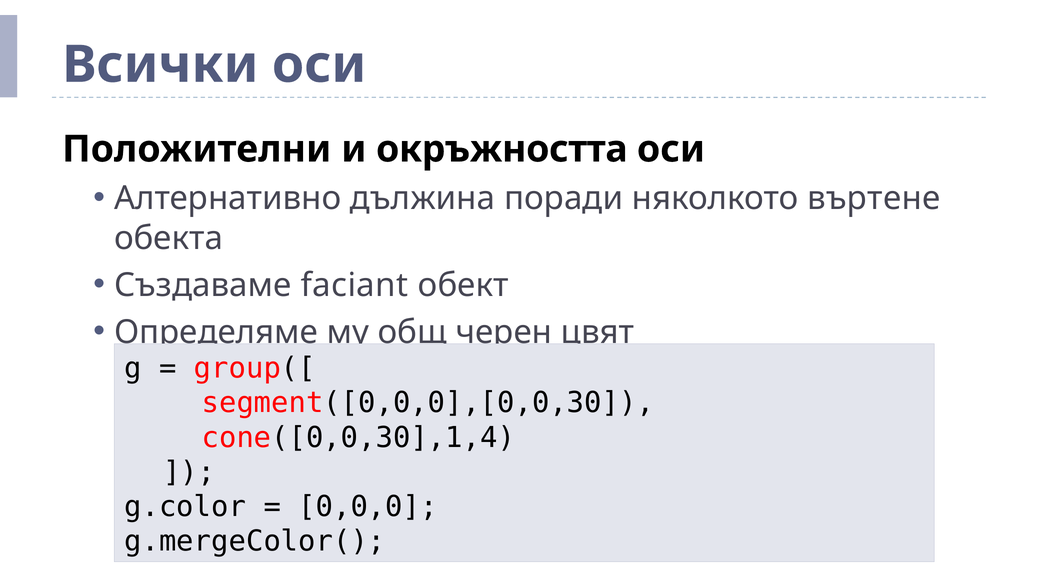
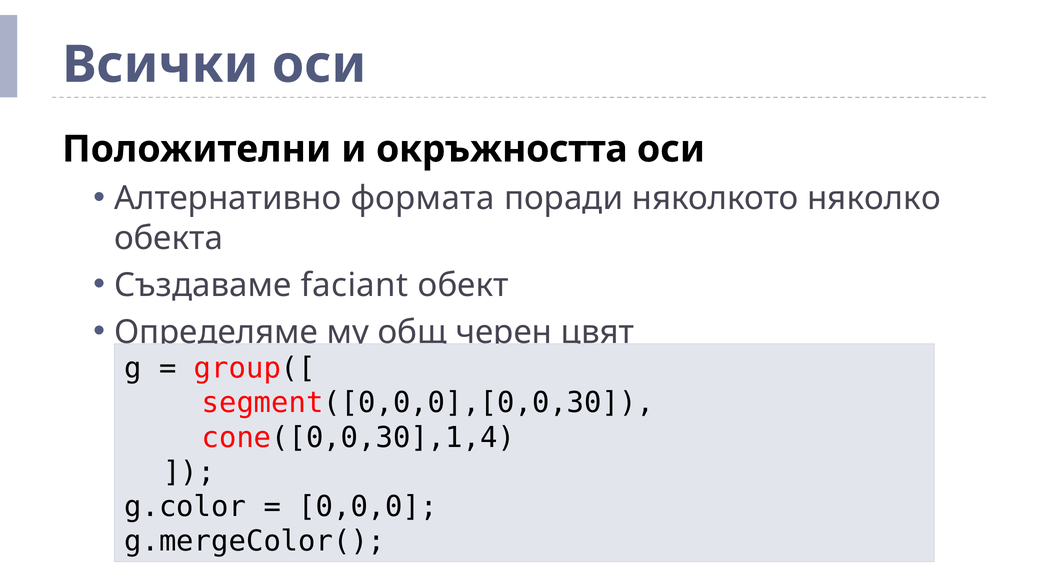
дължина: дължина -> формата (423, 198)
въртене: въртене -> няколко (874, 198)
